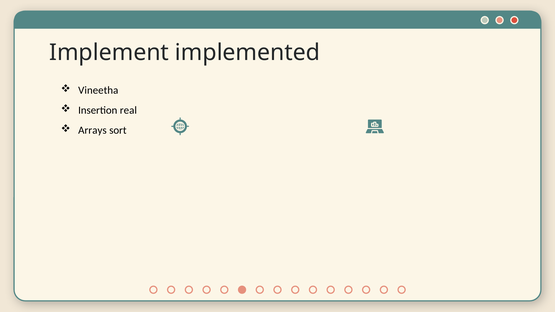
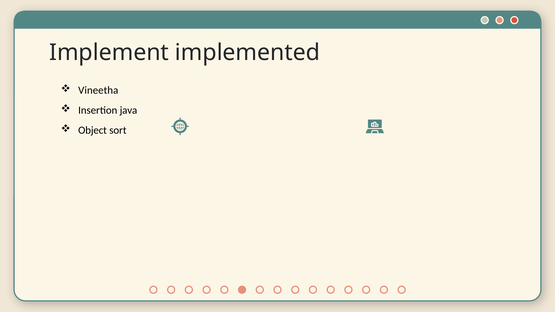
real: real -> java (129, 110)
Arrays: Arrays -> Object (93, 130)
